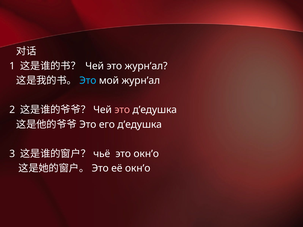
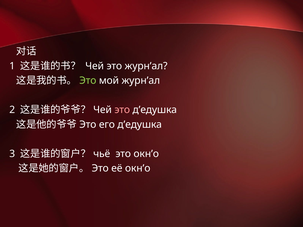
Это colour: light blue -> light green (88, 81)
